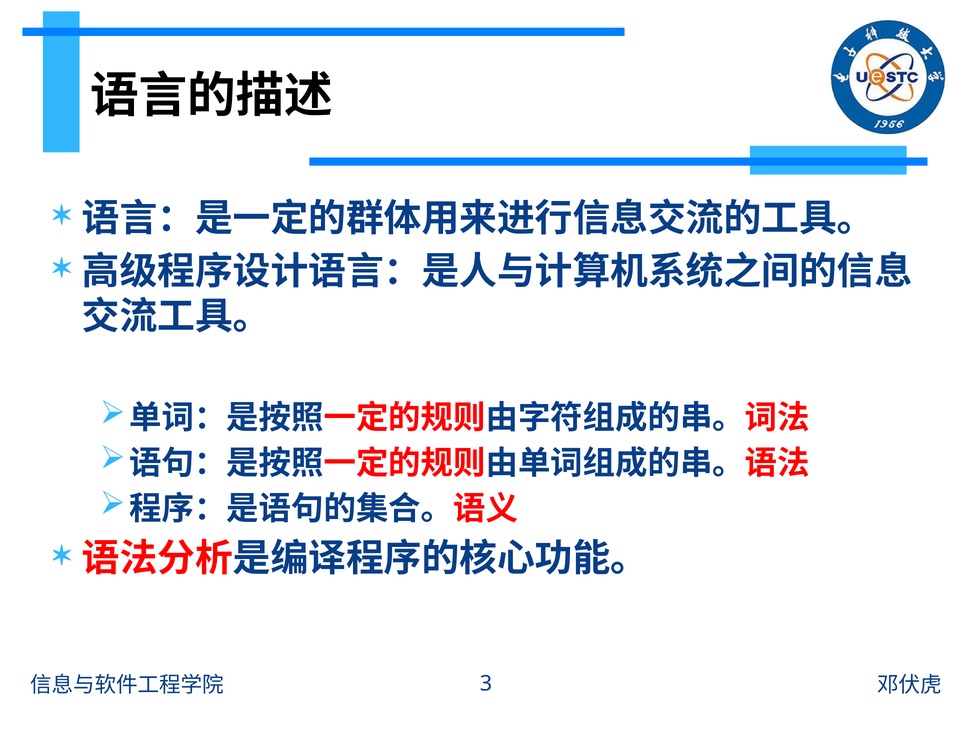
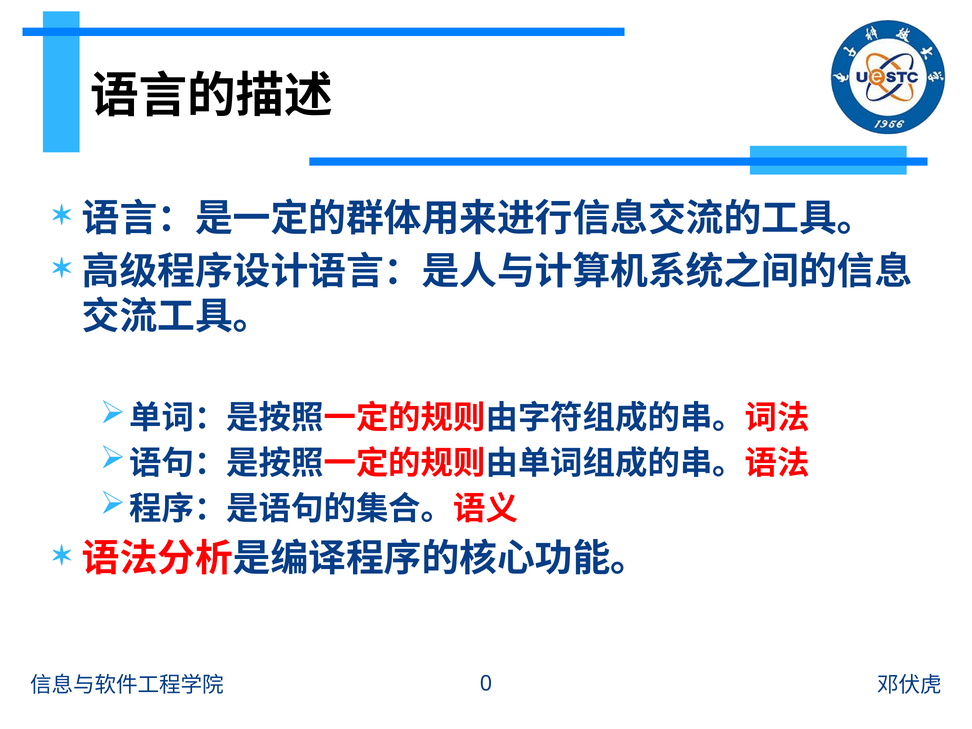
3: 3 -> 0 (486, 684)
